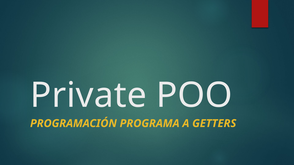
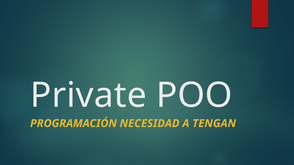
PROGRAMA: PROGRAMA -> NECESIDAD (150, 124)
GETTERS: GETTERS -> TENGAN (214, 124)
